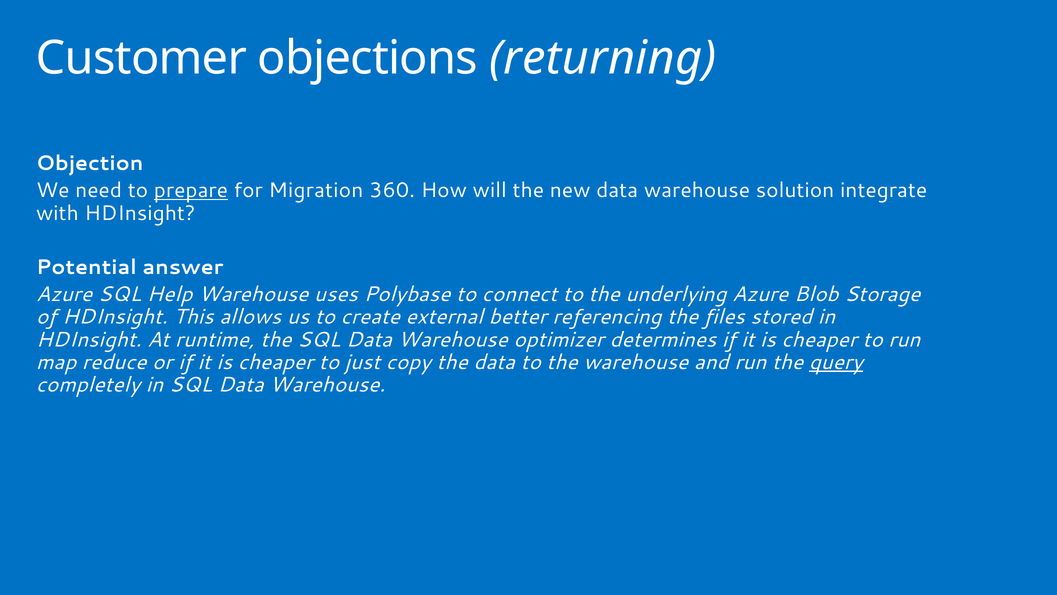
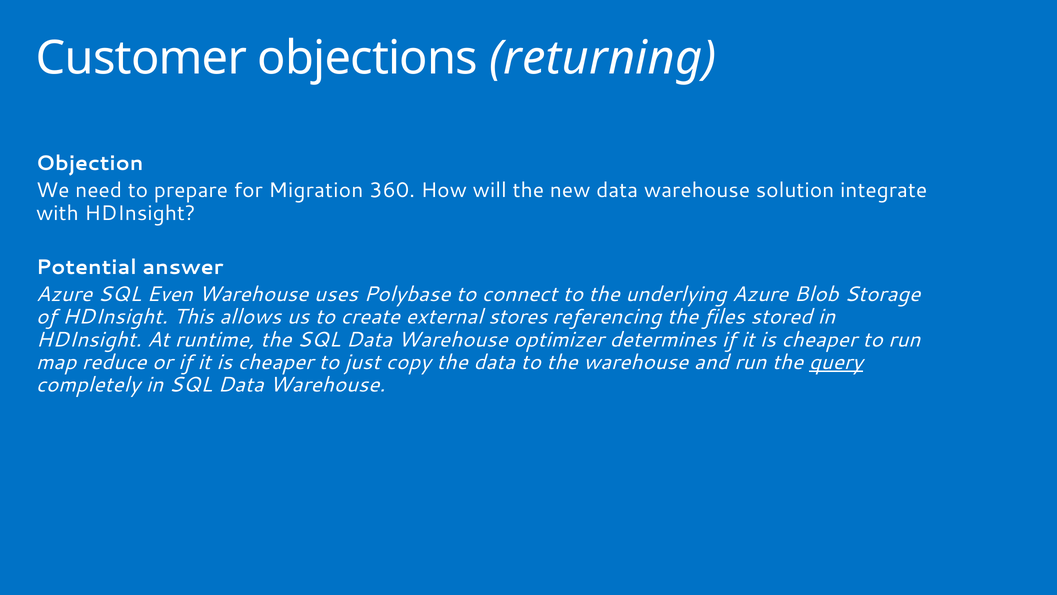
prepare underline: present -> none (191, 190)
Help: Help -> Even (170, 294)
better: better -> stores (518, 317)
